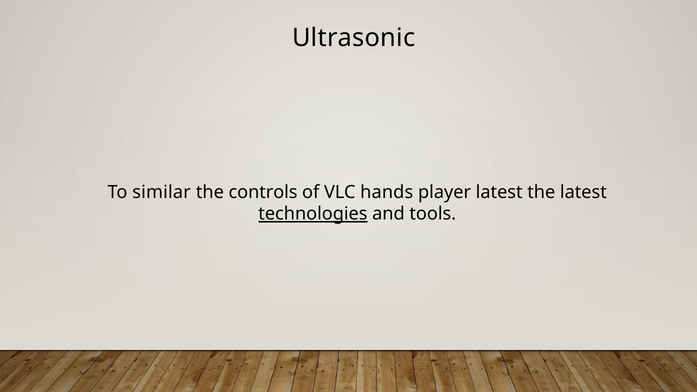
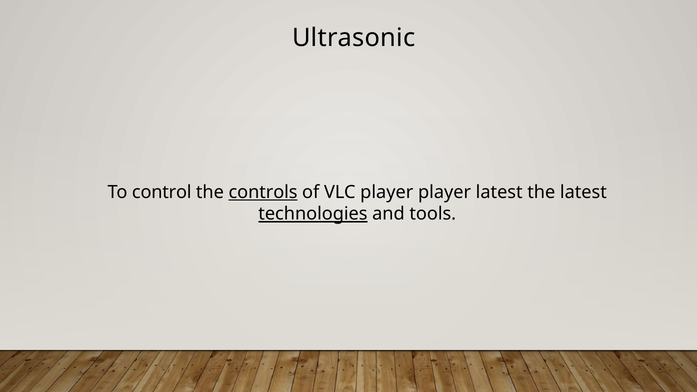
similar: similar -> control (162, 192)
controls underline: none -> present (263, 192)
VLC hands: hands -> player (387, 192)
